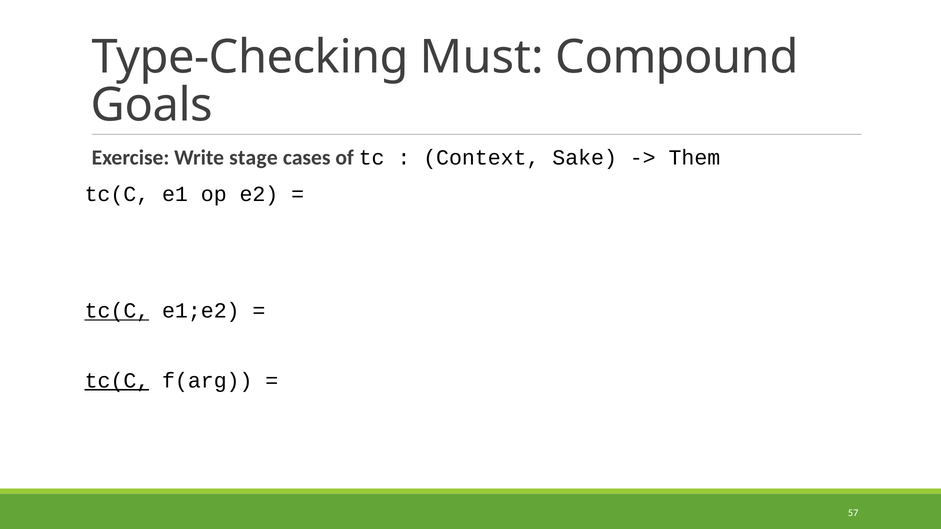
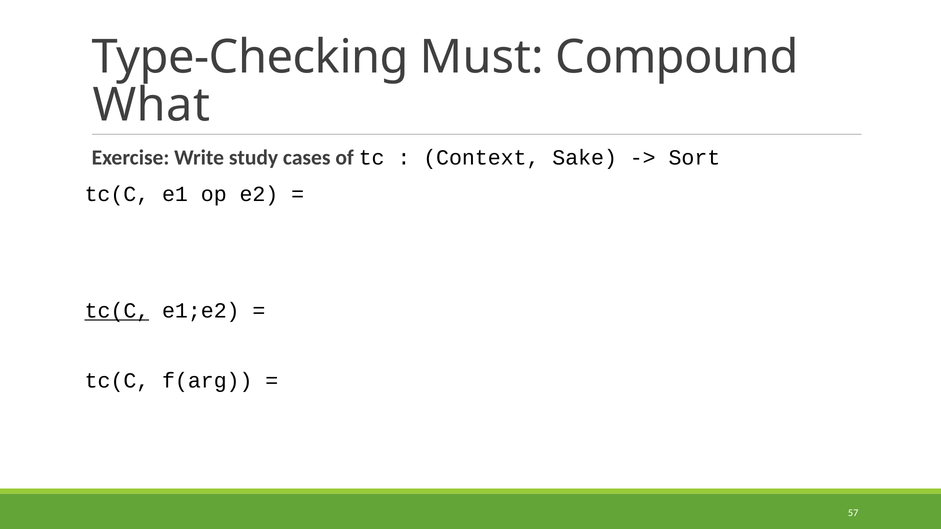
Goals: Goals -> What (151, 105)
stage: stage -> study (254, 157)
Them: Them -> Sort (694, 157)
tc(C underline: present -> none (117, 381)
